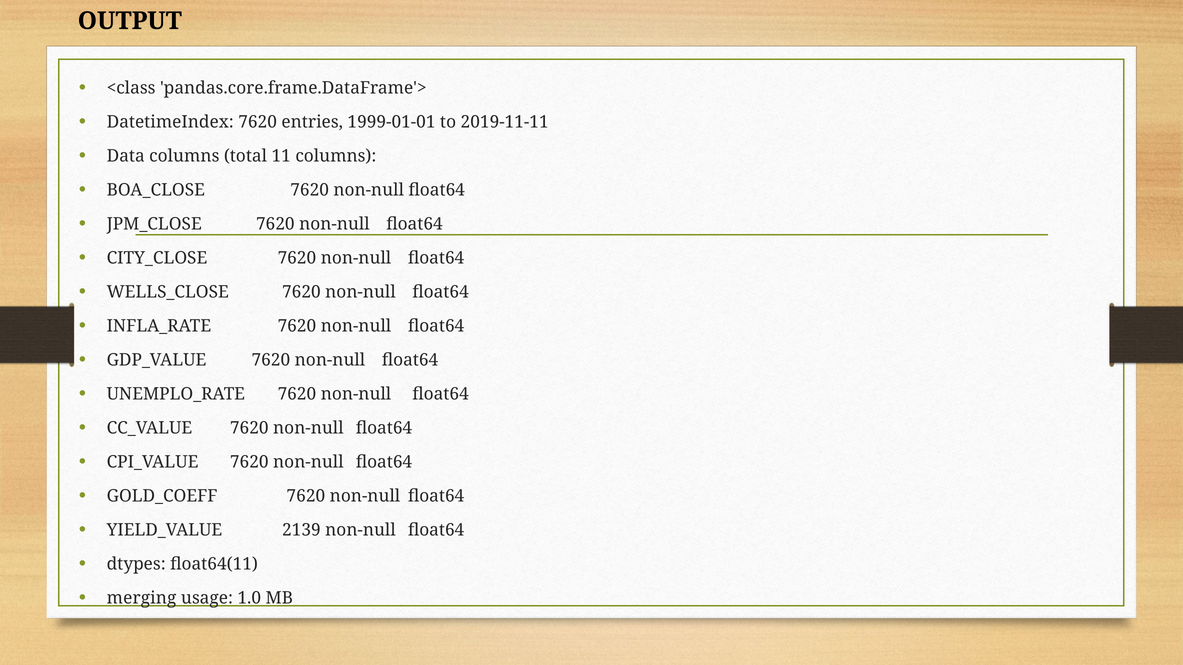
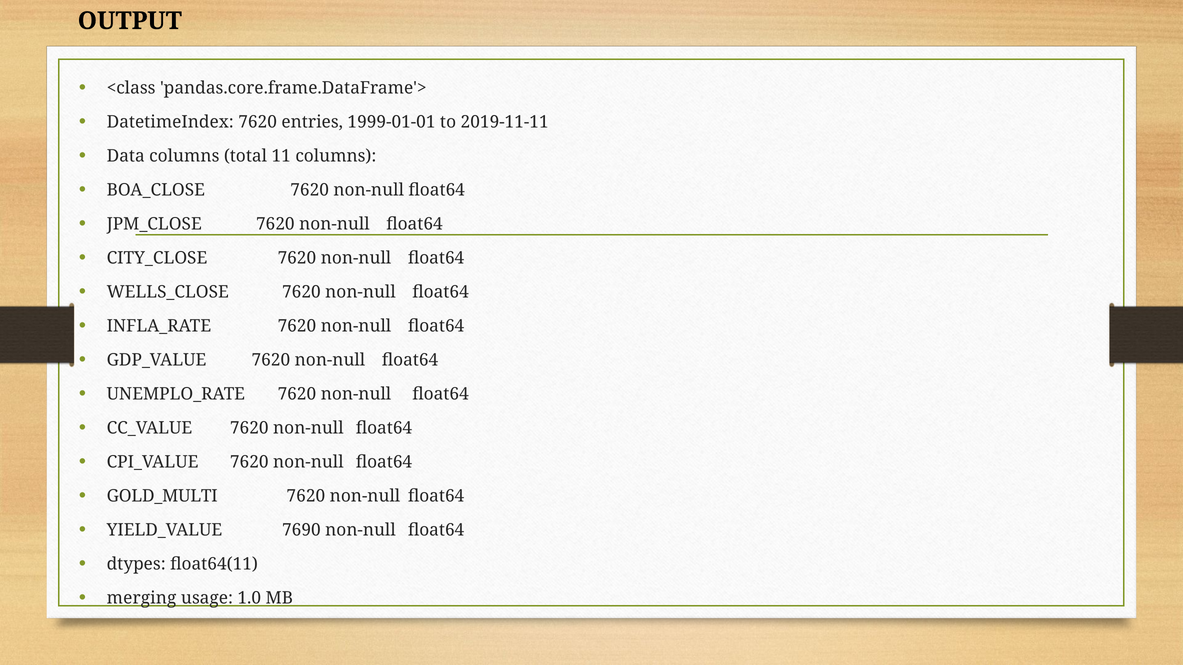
GOLD_COEFF: GOLD_COEFF -> GOLD_MULTI (162, 497)
2139: 2139 -> 7690 (301, 531)
